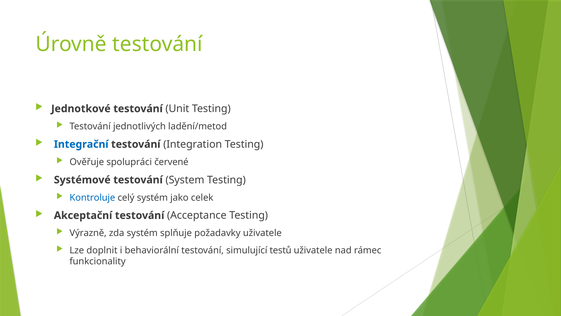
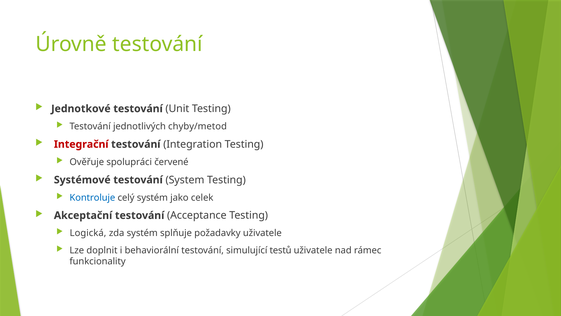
ladění/metod: ladění/metod -> chyby/metod (197, 126)
Integrační colour: blue -> red (81, 144)
Výrazně: Výrazně -> Logická (88, 233)
